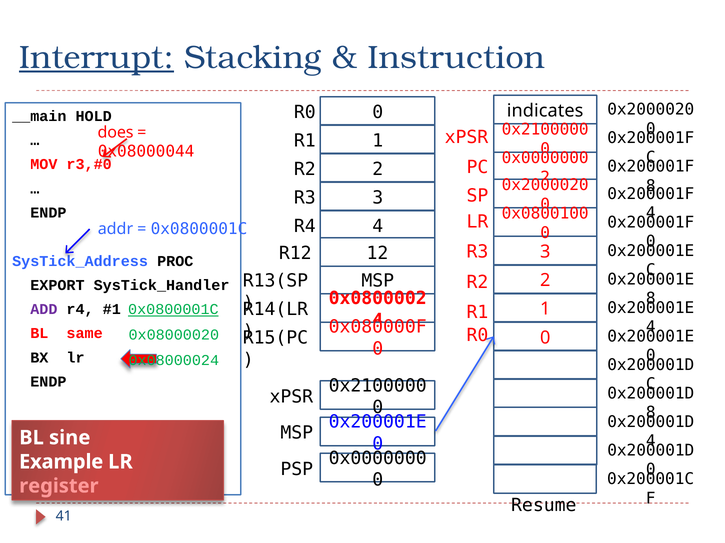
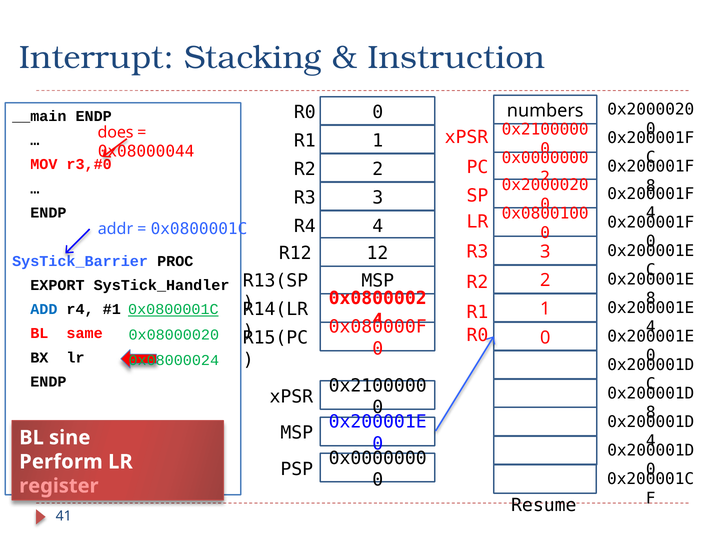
Interrupt underline: present -> none (97, 58)
indicates: indicates -> numbers (545, 111)
__main HOLD: HOLD -> ENDP (94, 116)
SysTick_Address: SysTick_Address -> SysTick_Barrier (80, 261)
ADD colour: purple -> blue (44, 310)
Example: Example -> Perform (61, 462)
